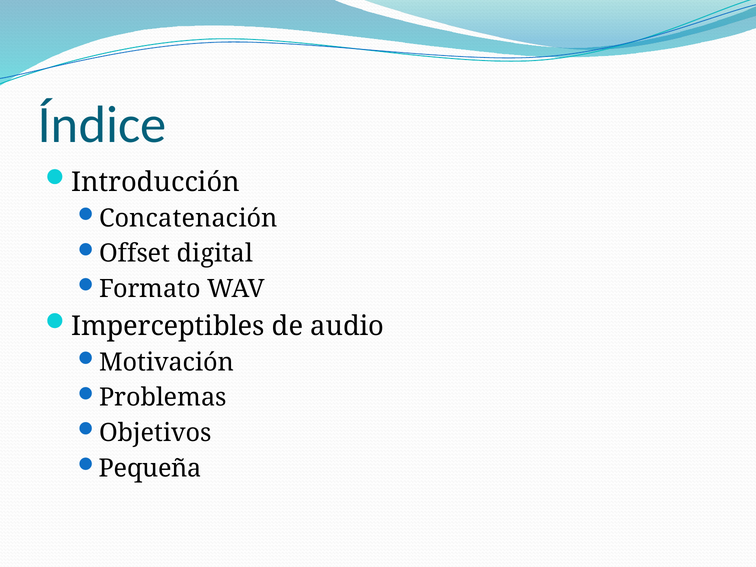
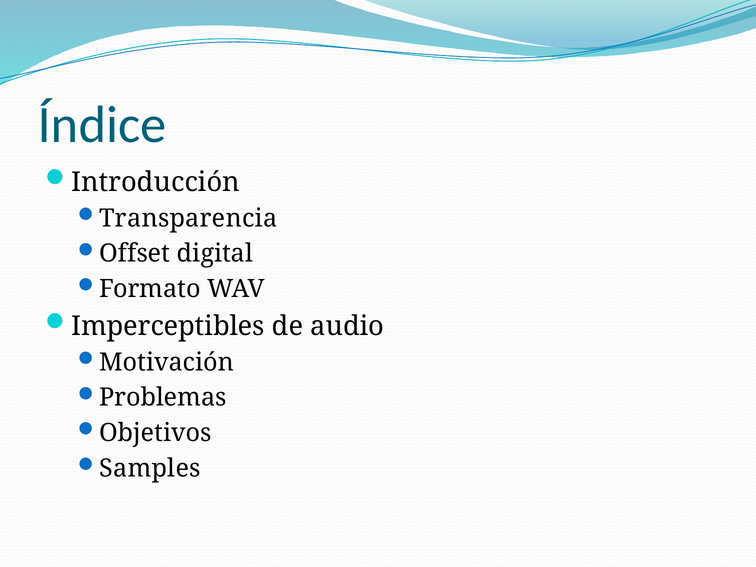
Concatenación: Concatenación -> Transparencia (188, 218)
Pequeña: Pequeña -> Samples (150, 468)
